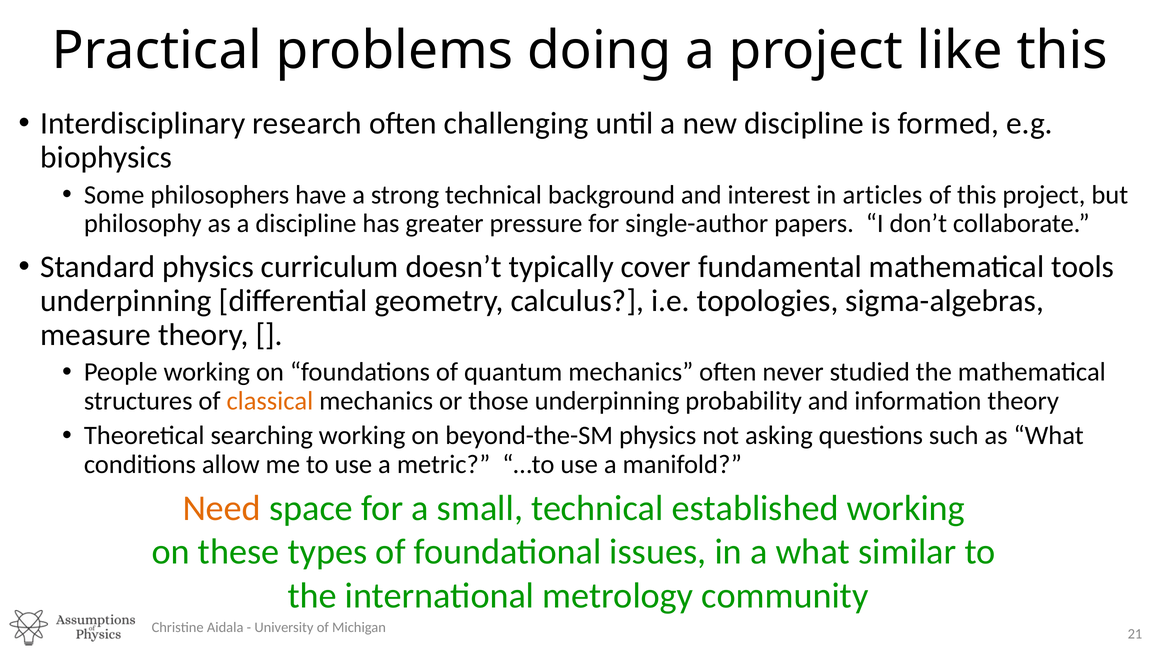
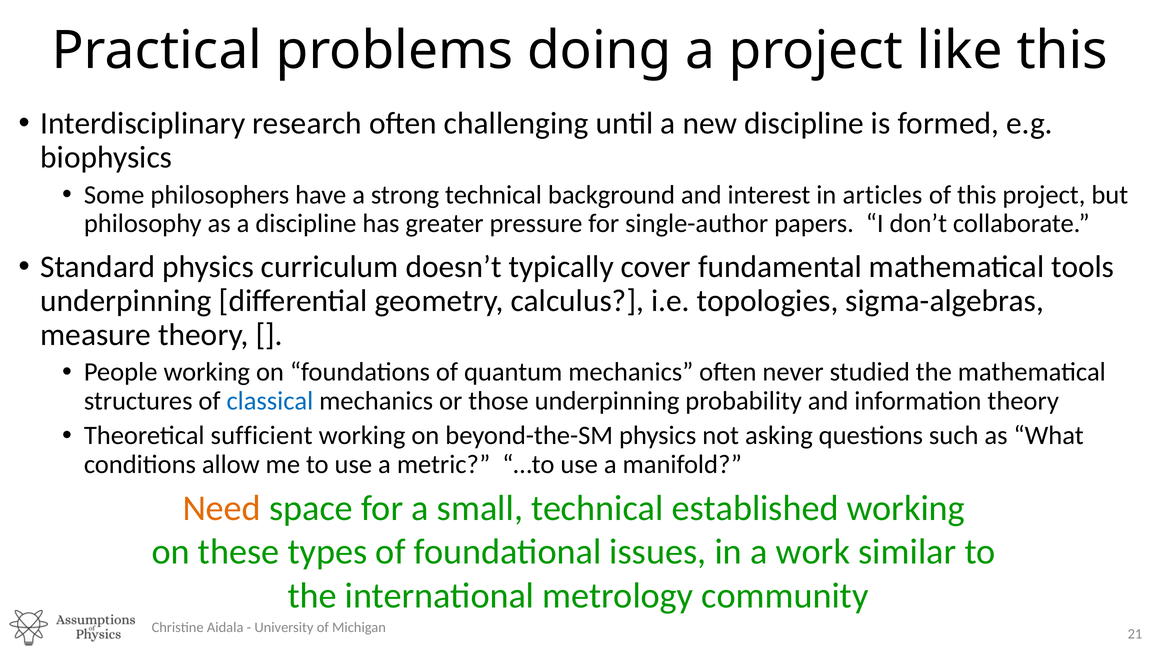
classical colour: orange -> blue (270, 401)
searching: searching -> sufficient (262, 436)
a what: what -> work (813, 552)
